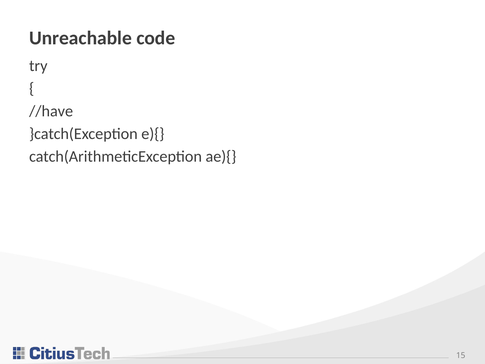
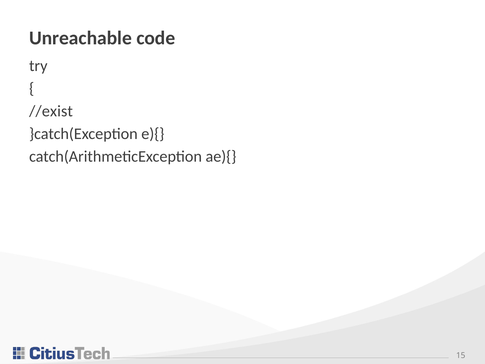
//have: //have -> //exist (51, 111)
